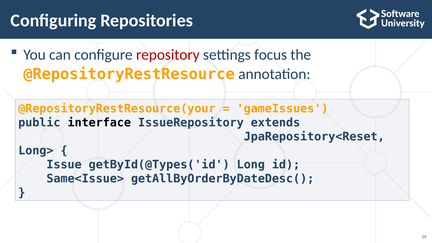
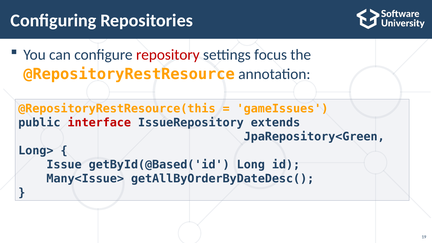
@RepositoryRestResource(your: @RepositoryRestResource(your -> @RepositoryRestResource(this (117, 109)
interface colour: black -> red (99, 123)
JpaRepository<Reset: JpaRepository<Reset -> JpaRepository<Green (314, 137)
getById(@Types('id: getById(@Types('id -> getById(@Based('id (159, 165)
Same<Issue>: Same<Issue> -> Many<Issue> (85, 179)
